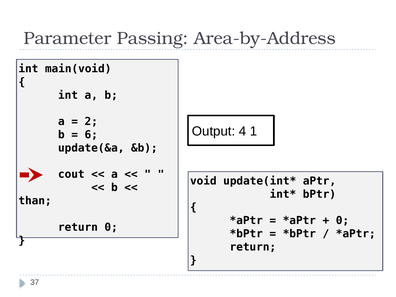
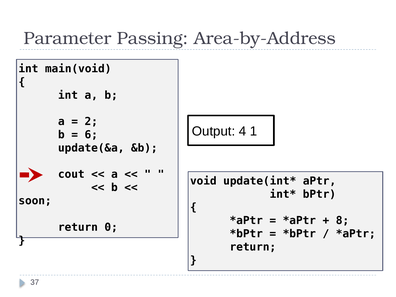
than: than -> soon (35, 201)
0: 0 -> 8 (342, 221)
